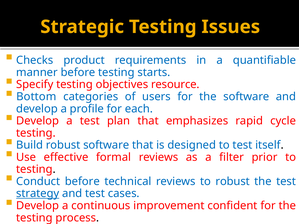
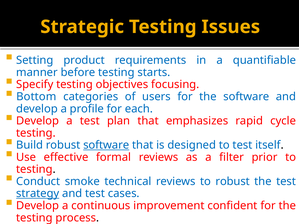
Checks: Checks -> Setting (35, 60)
resource: resource -> focusing (175, 85)
software underline: none -> present (106, 145)
Conduct before: before -> smoke (82, 182)
